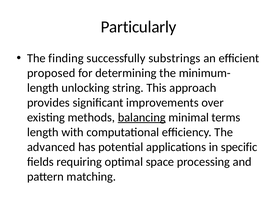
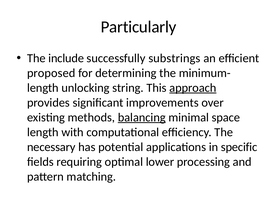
finding: finding -> include (66, 58)
approach underline: none -> present (193, 88)
terms: terms -> space (226, 117)
advanced: advanced -> necessary (51, 147)
space: space -> lower (160, 162)
